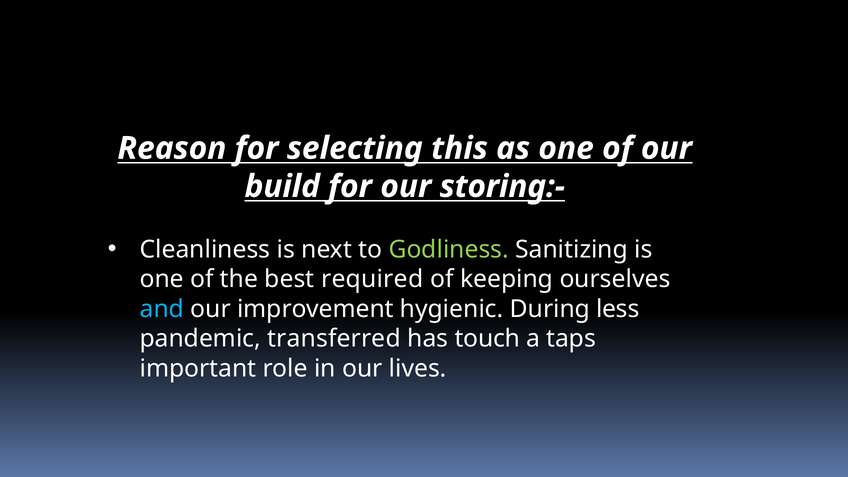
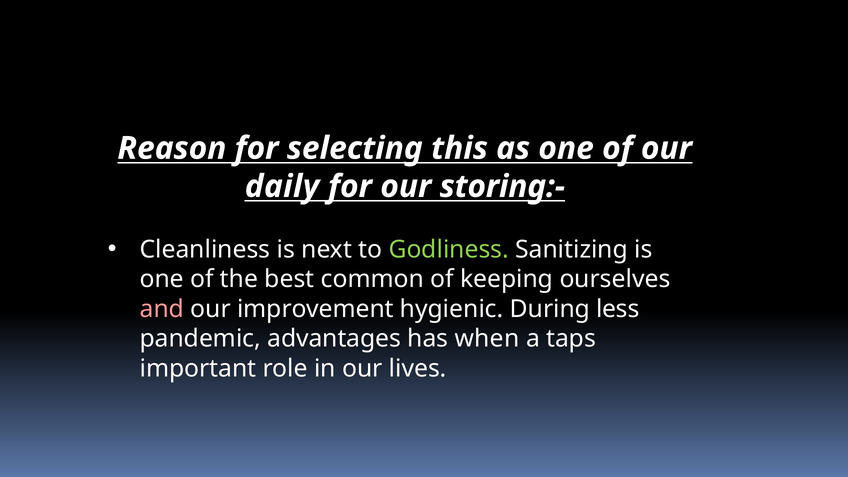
build: build -> daily (282, 186)
required: required -> common (372, 279)
and colour: light blue -> pink (162, 309)
transferred: transferred -> advantages (334, 339)
touch: touch -> when (487, 339)
